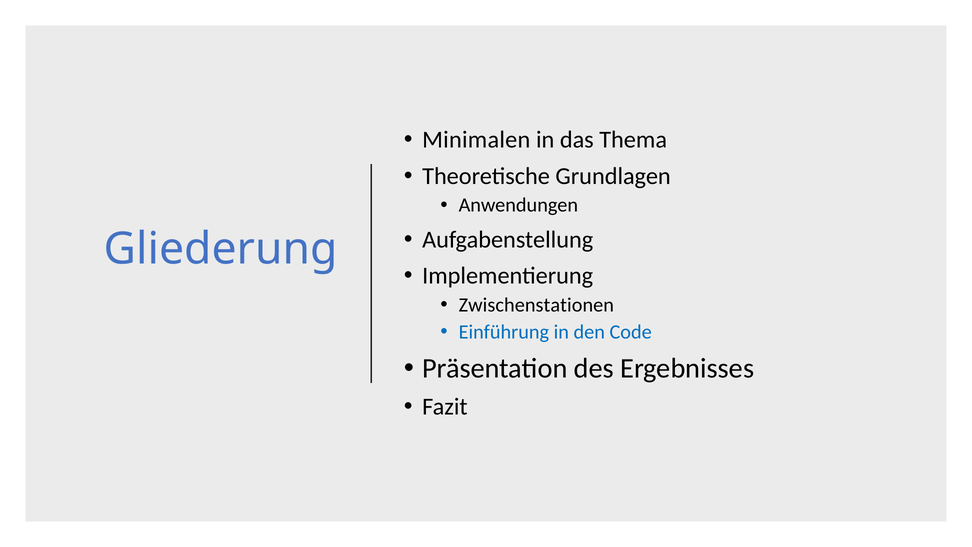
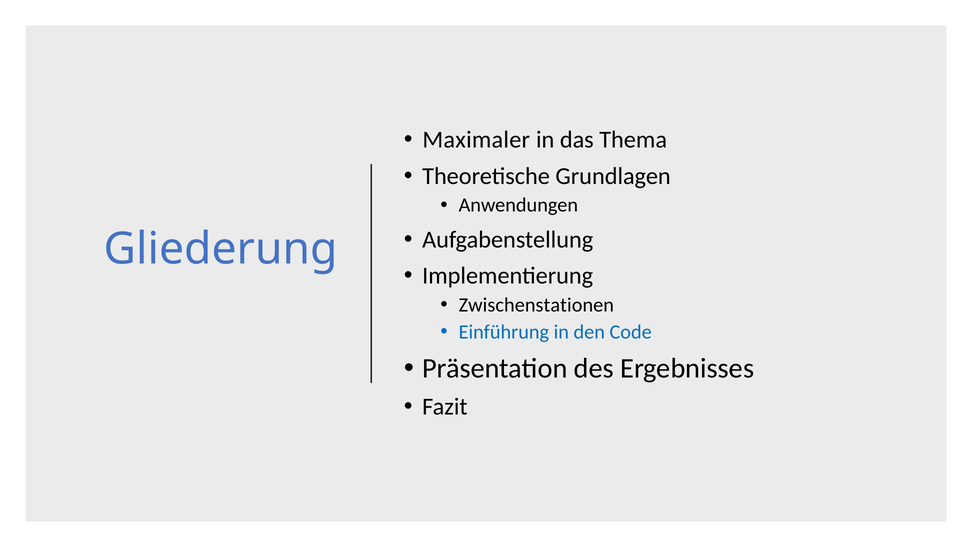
Minimalen: Minimalen -> Maximaler (476, 140)
